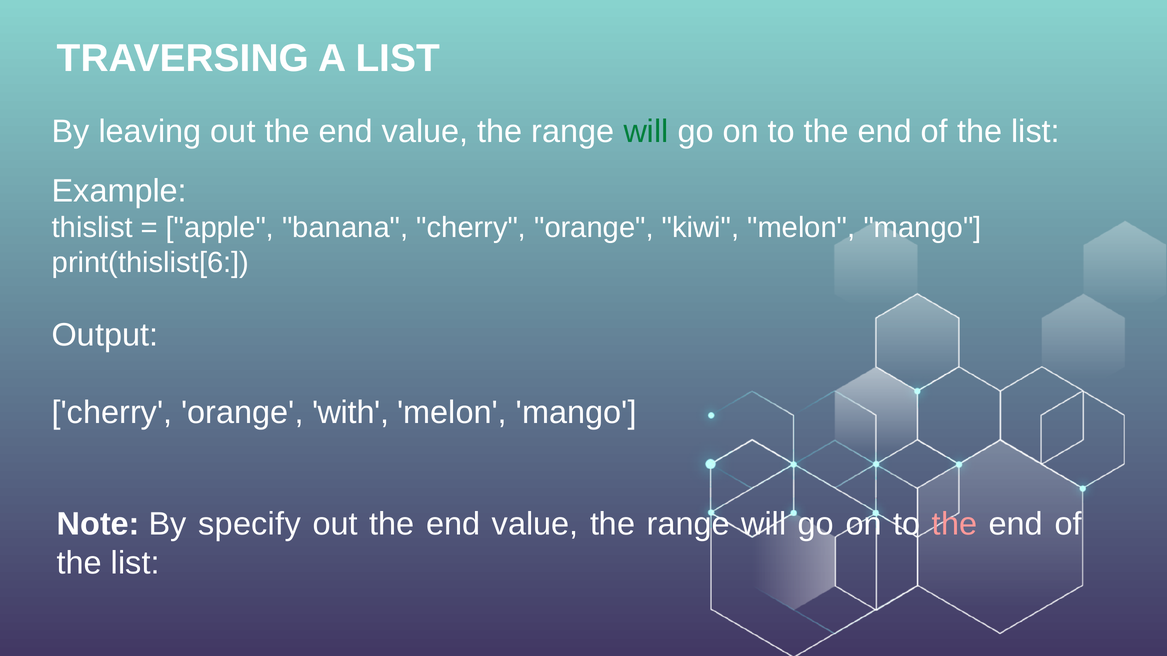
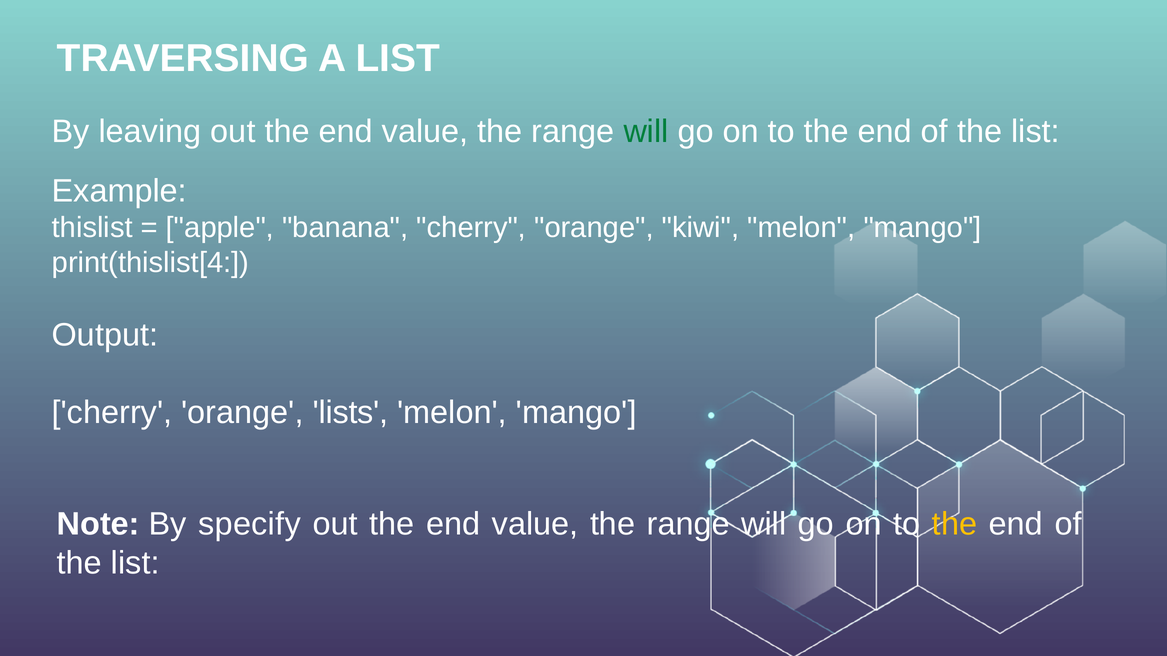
print(thislist[6: print(thislist[6 -> print(thislist[4 (150, 263)
with: with -> lists (351, 413)
the colour: pink -> yellow (955, 524)
